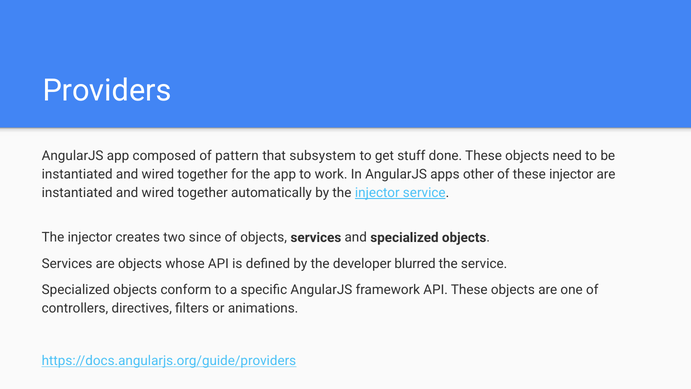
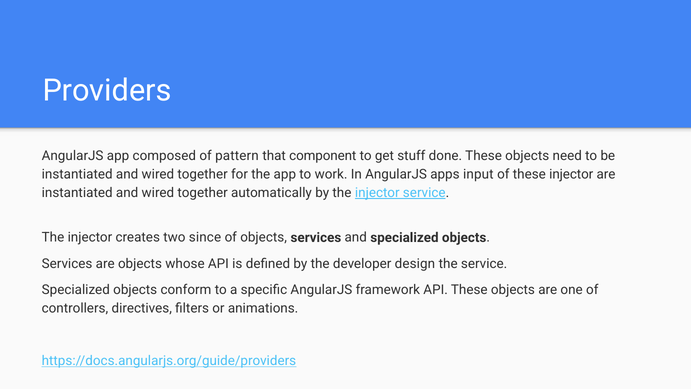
subsystem: subsystem -> component (323, 156)
other: other -> input (478, 174)
blurred: blurred -> design (415, 264)
